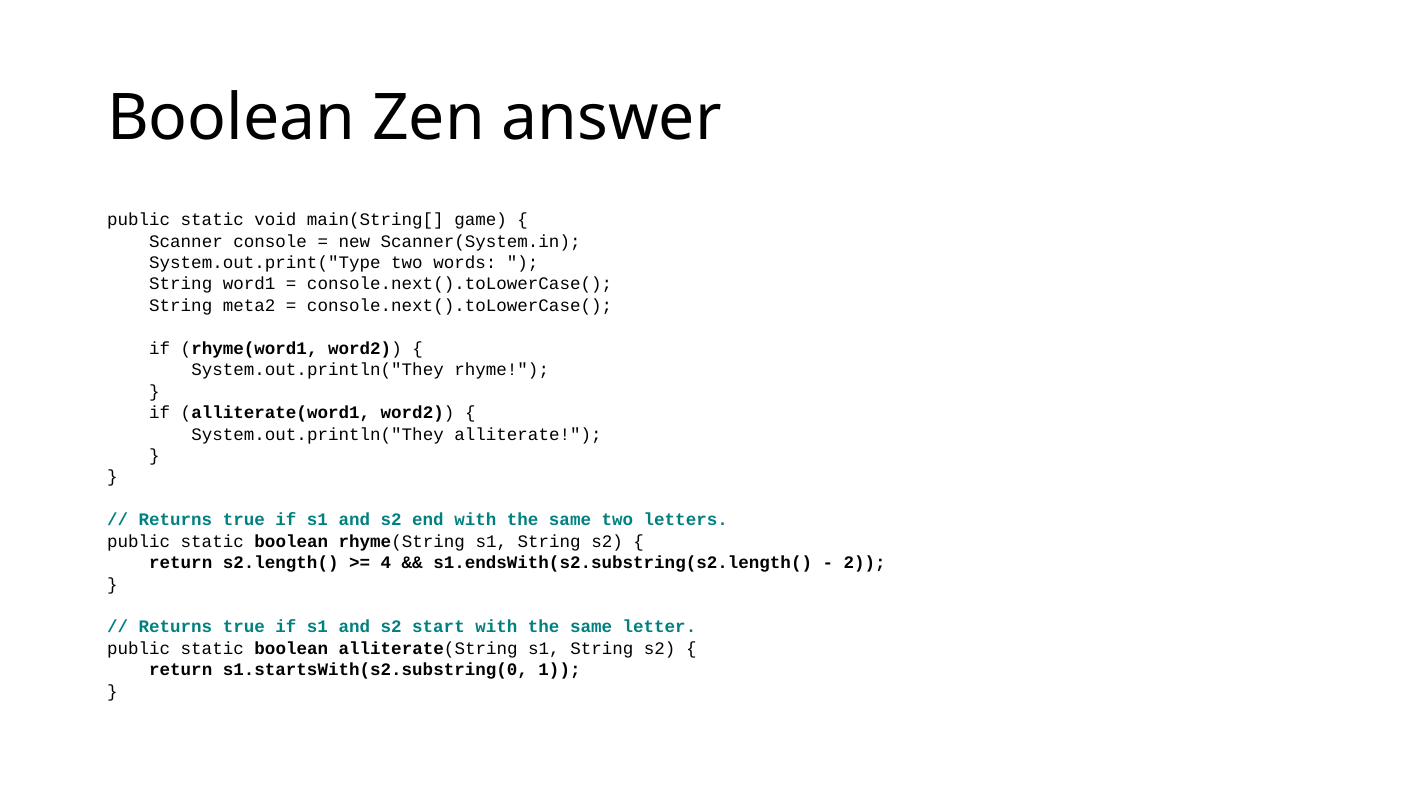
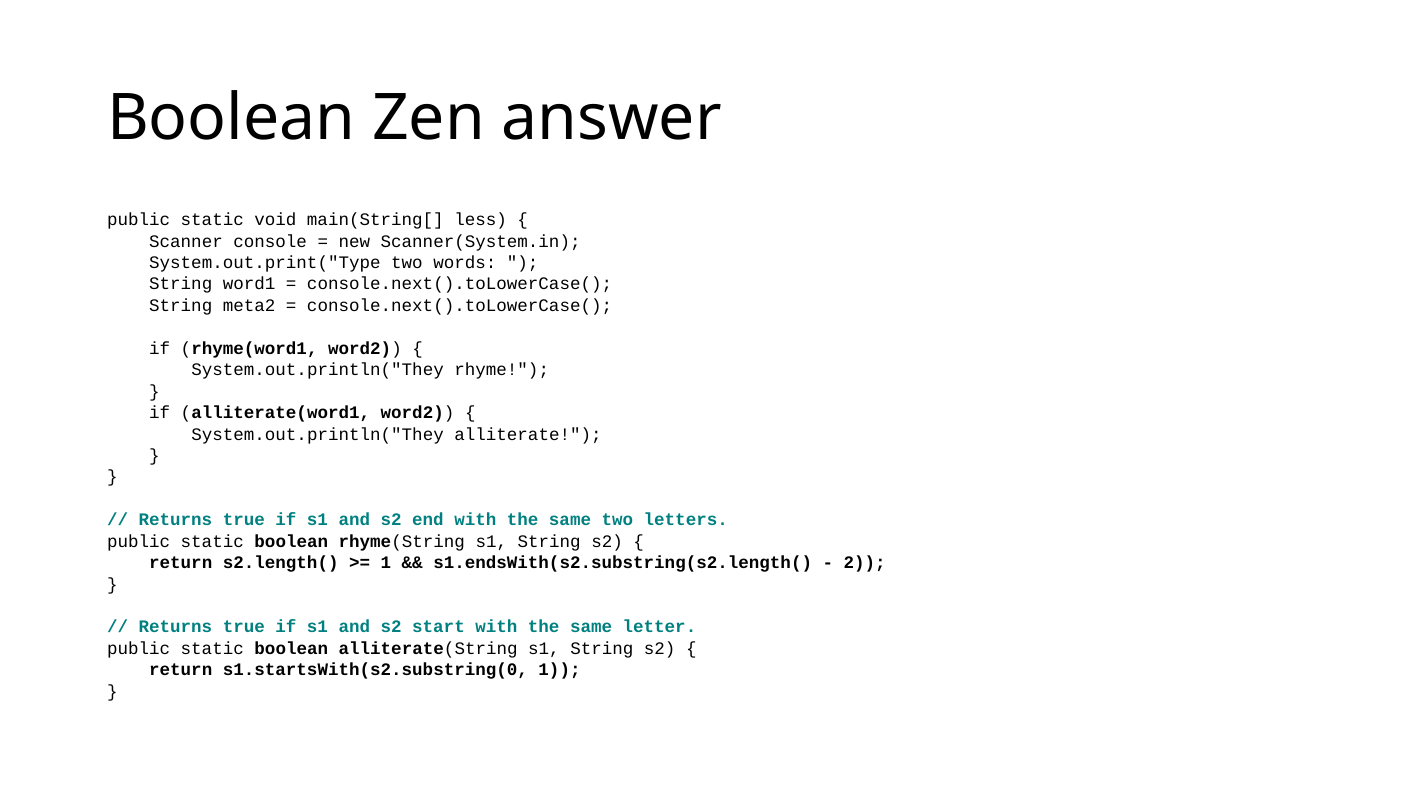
game: game -> less (481, 220)
4: 4 -> 1 (386, 563)
